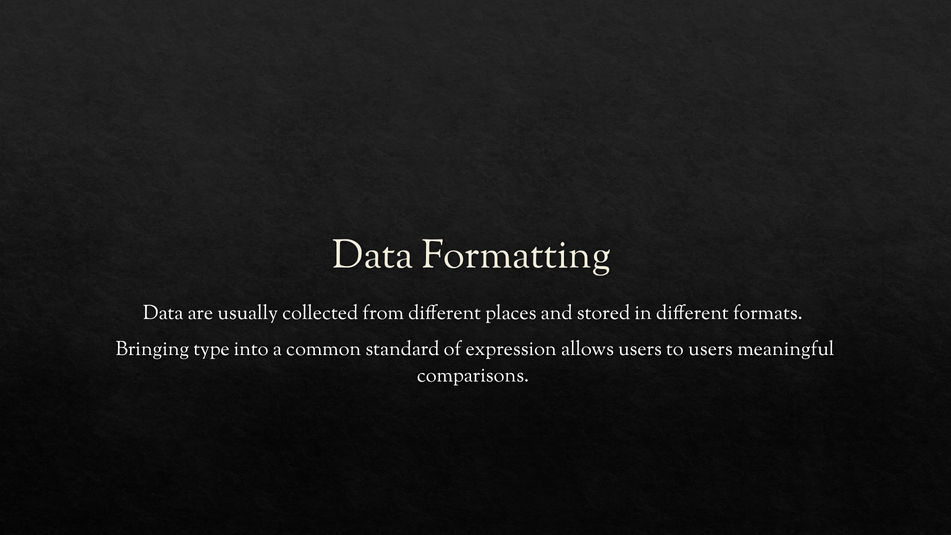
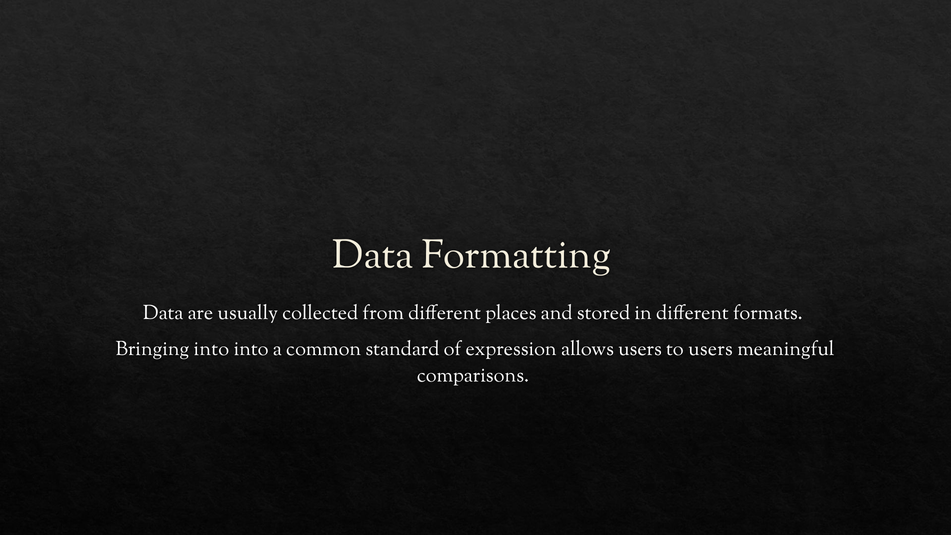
Bringing type: type -> into (211, 349)
